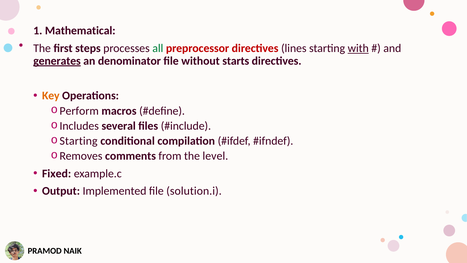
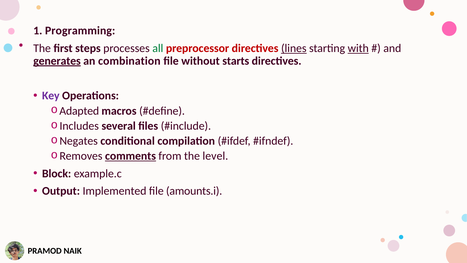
Mathematical: Mathematical -> Programming (80, 31)
lines underline: none -> present (294, 48)
denominator: denominator -> combination (129, 61)
Key colour: orange -> purple (51, 96)
Perform: Perform -> Adapted (79, 111)
Starting: Starting -> Negates (79, 141)
comments underline: none -> present (130, 156)
Fixed: Fixed -> Block (57, 173)
solution.i: solution.i -> amounts.i (194, 191)
